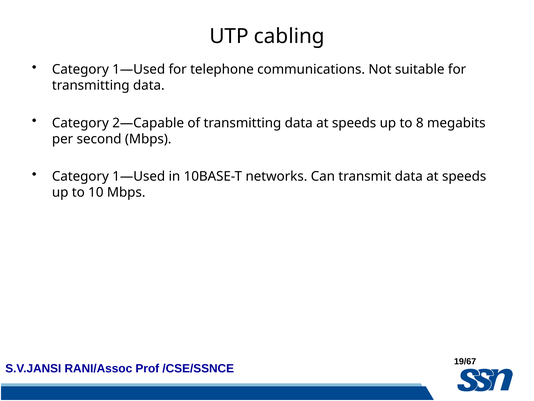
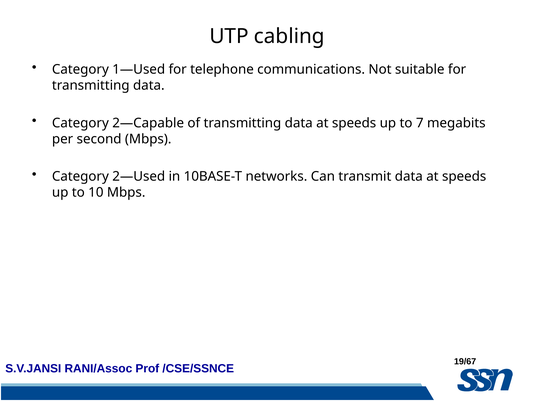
8: 8 -> 7 (420, 123)
1—Used: 1—Used -> 2—Used (139, 176)
